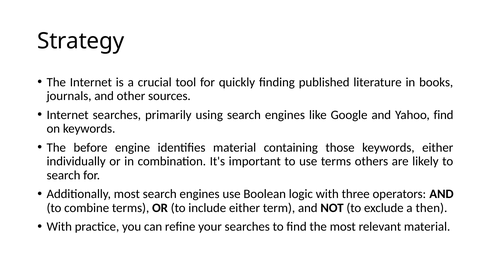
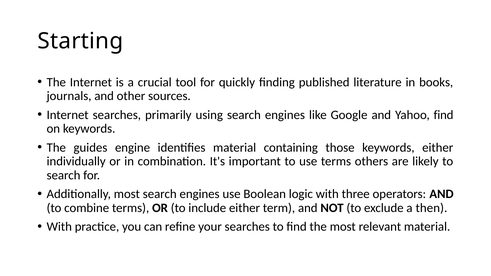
Strategy: Strategy -> Starting (80, 41)
before: before -> guides (90, 148)
